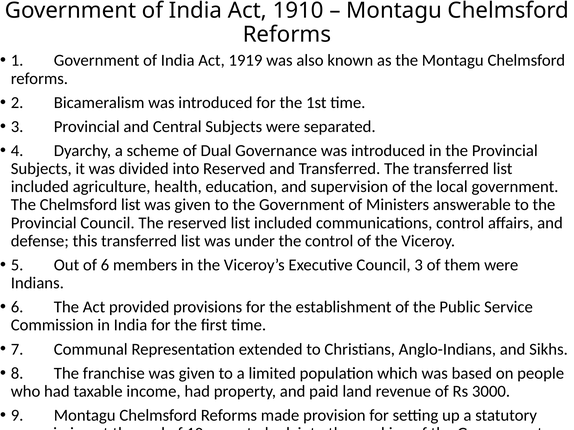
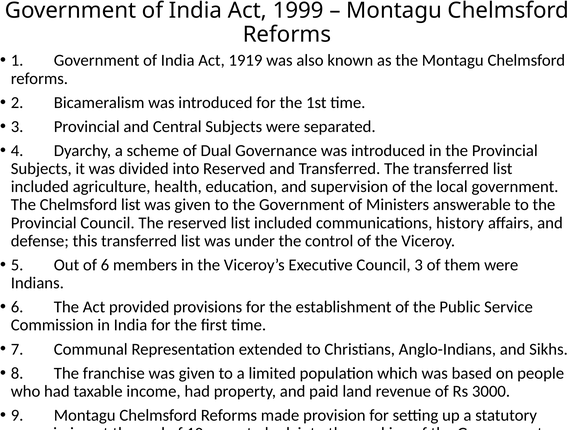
1910: 1910 -> 1999 (298, 10)
communications control: control -> history (460, 223)
